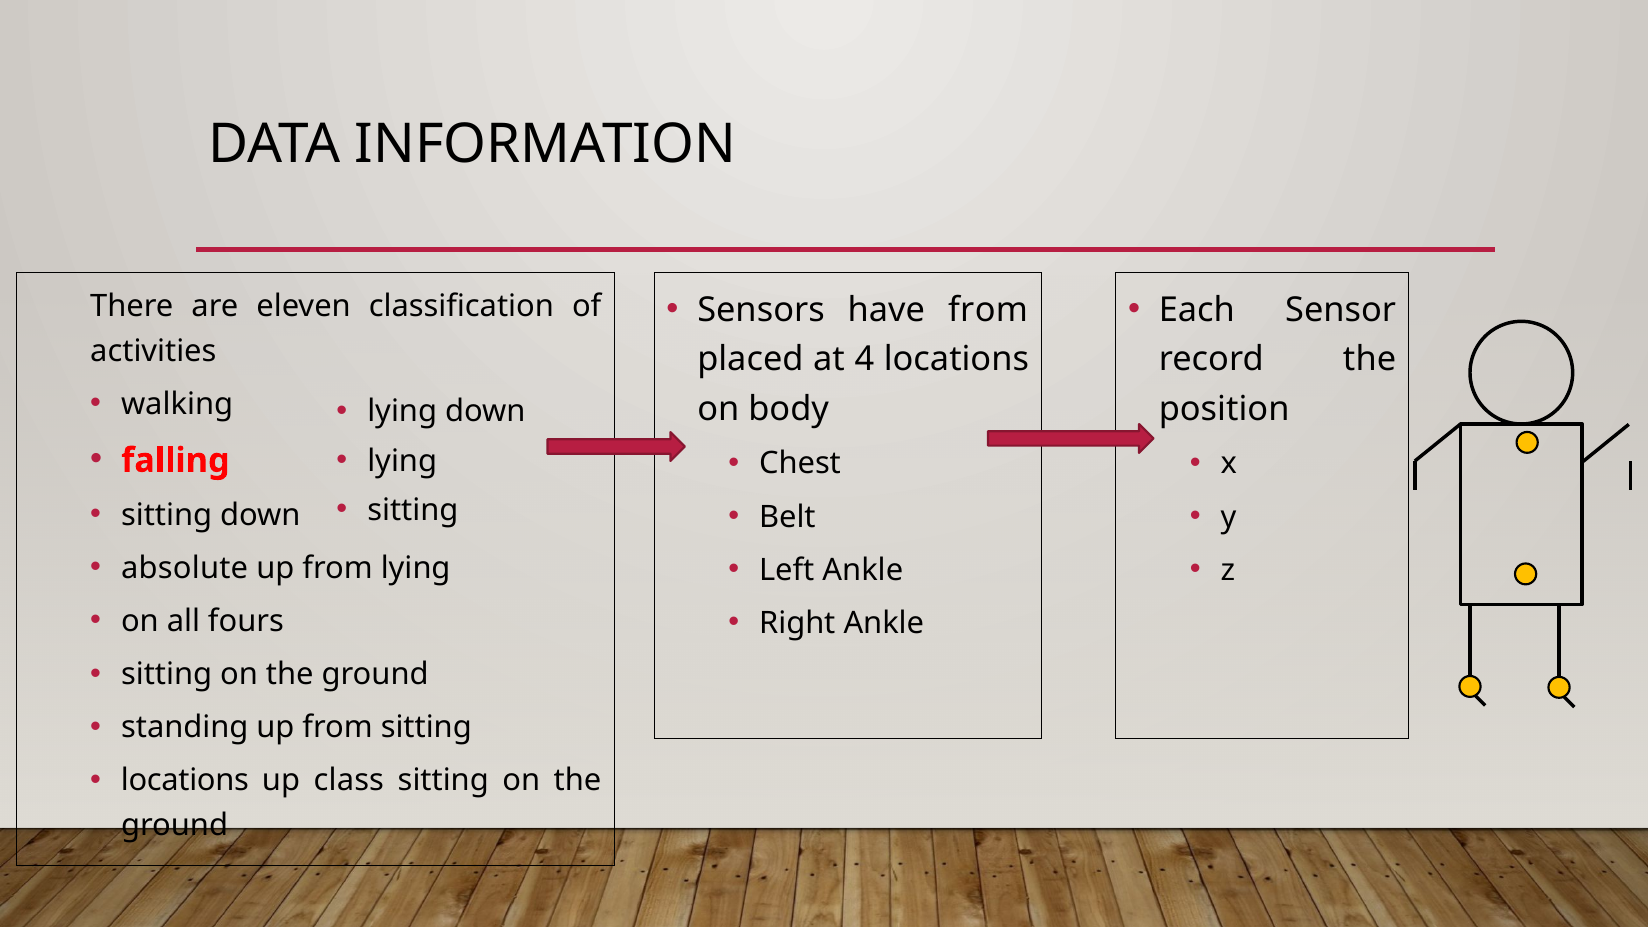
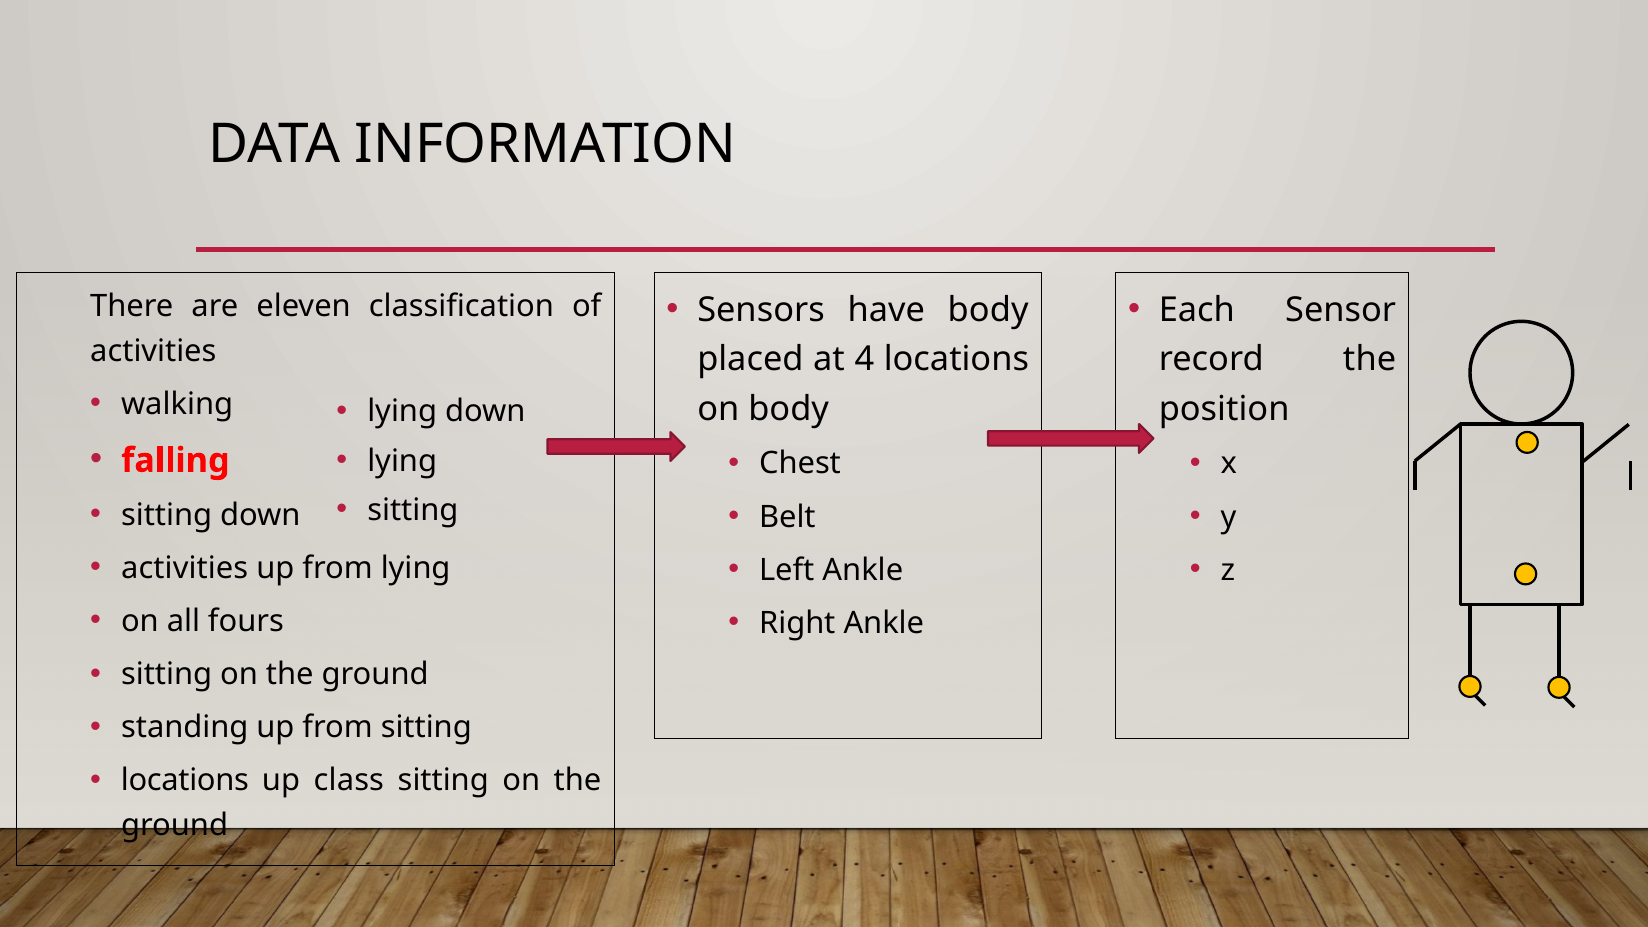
have from: from -> body (988, 310)
absolute: absolute -> activities (185, 568)
